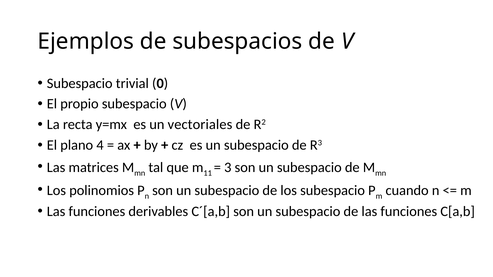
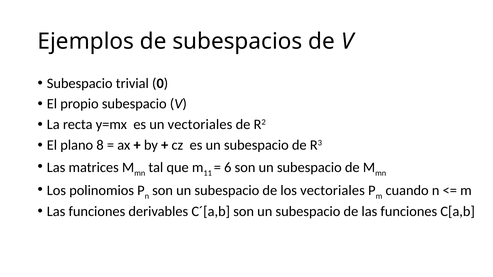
4: 4 -> 8 (100, 145)
3: 3 -> 6 (228, 168)
los subespacio: subespacio -> vectoriales (332, 191)
